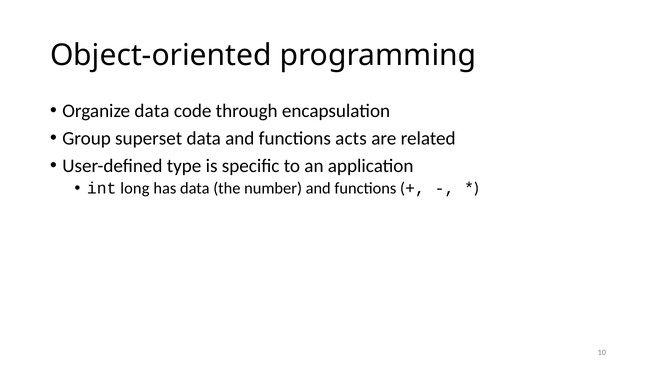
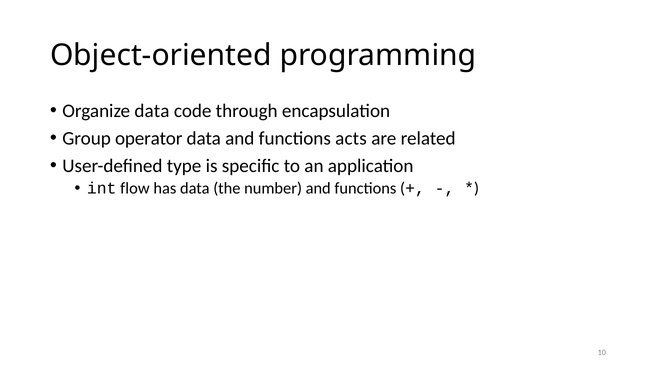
superset: superset -> operator (149, 138)
long: long -> flow (135, 189)
